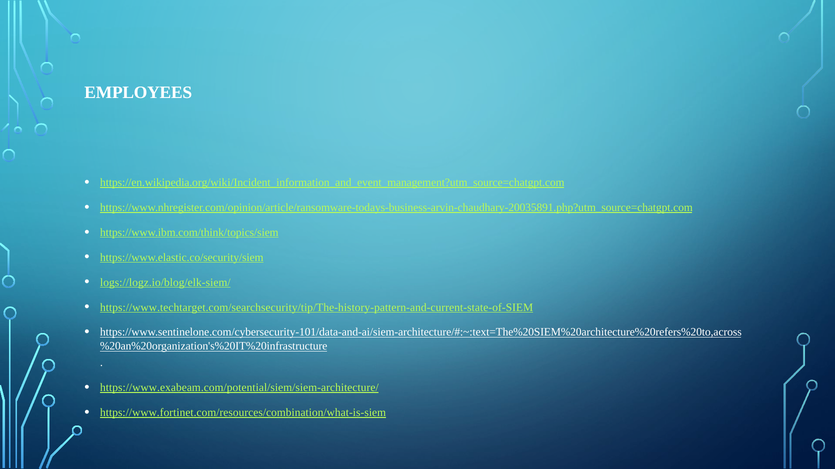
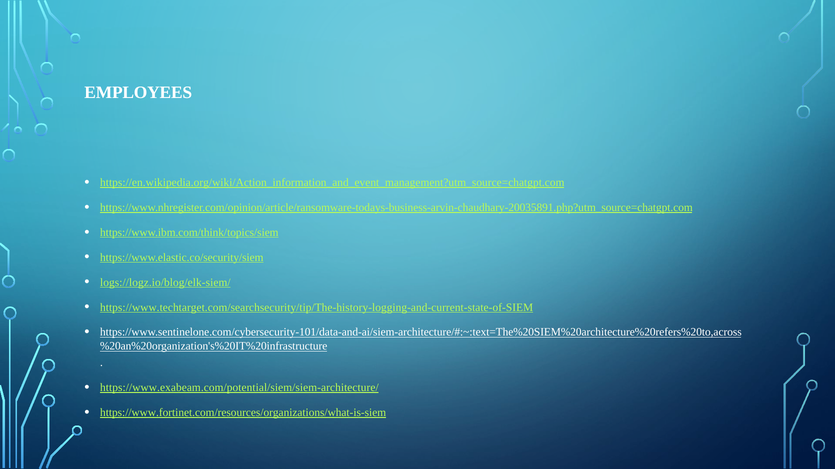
https://en.wikipedia.org/wiki/Incident_information_and_event_management?utm_source=chatgpt.com: https://en.wikipedia.org/wiki/Incident_information_and_event_management?utm_source=chatgpt.com -> https://en.wikipedia.org/wiki/Action_information_and_event_management?utm_source=chatgpt.com (332, 183)
https://www.techtarget.com/searchsecurity/tip/The-history-pattern-and-current-state-of-SIEM: https://www.techtarget.com/searchsecurity/tip/The-history-pattern-and-current-state-of-SIEM -> https://www.techtarget.com/searchsecurity/tip/The-history-logging-and-current-state-of-SIEM (317, 308)
https://www.fortinet.com/resources/combination/what-is-siem: https://www.fortinet.com/resources/combination/what-is-siem -> https://www.fortinet.com/resources/organizations/what-is-siem (243, 413)
